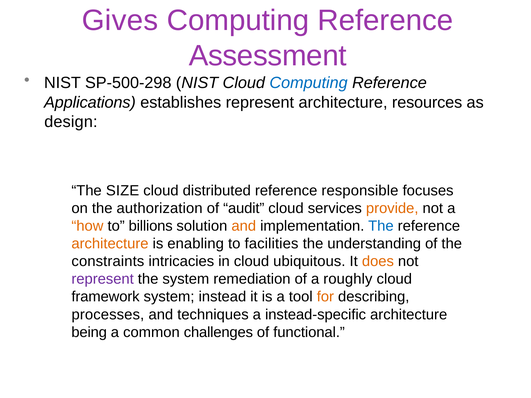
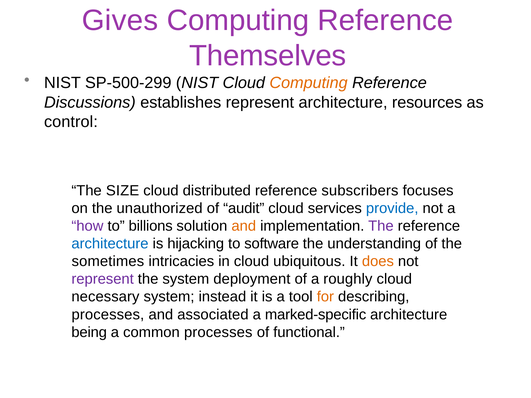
Assessment: Assessment -> Themselves (268, 56)
SP-500-298: SP-500-298 -> SP-500-299 (128, 83)
Computing colour: blue -> orange (309, 83)
Applications: Applications -> Discussions (90, 102)
design: design -> control (71, 122)
responsible: responsible -> subscribers (360, 191)
authorization: authorization -> unauthorized (160, 208)
provide colour: orange -> blue (392, 208)
how colour: orange -> purple (87, 226)
The colour: blue -> purple (381, 226)
architecture colour: orange -> blue (110, 244)
enabling: enabling -> hijacking (196, 244)
facilities: facilities -> software (272, 244)
constraints: constraints -> sometimes (108, 262)
remediation: remediation -> deployment (252, 279)
framework: framework -> necessary (105, 297)
techniques: techniques -> associated (213, 315)
instead-specific: instead-specific -> marked-specific (316, 315)
common challenges: challenges -> processes (218, 332)
